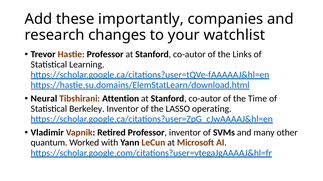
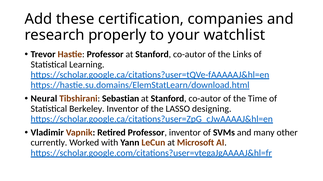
importantly: importantly -> certification (141, 19)
changes: changes -> properly (117, 35)
Attention: Attention -> Sebastian (121, 99)
operating: operating -> designing (212, 109)
quantum: quantum -> currently (49, 143)
